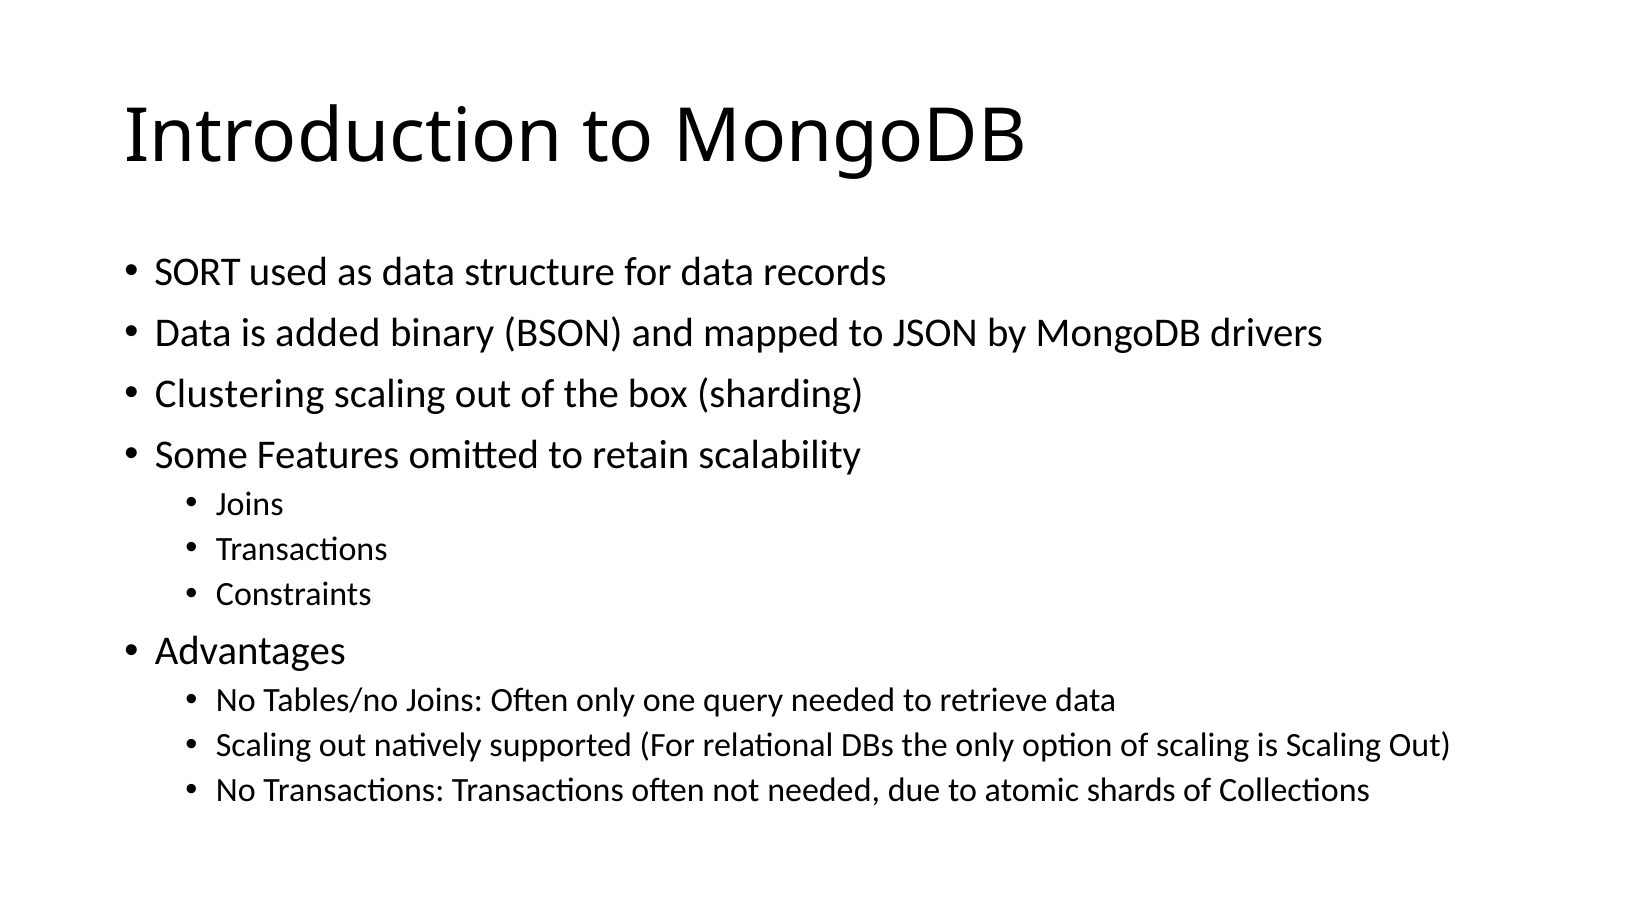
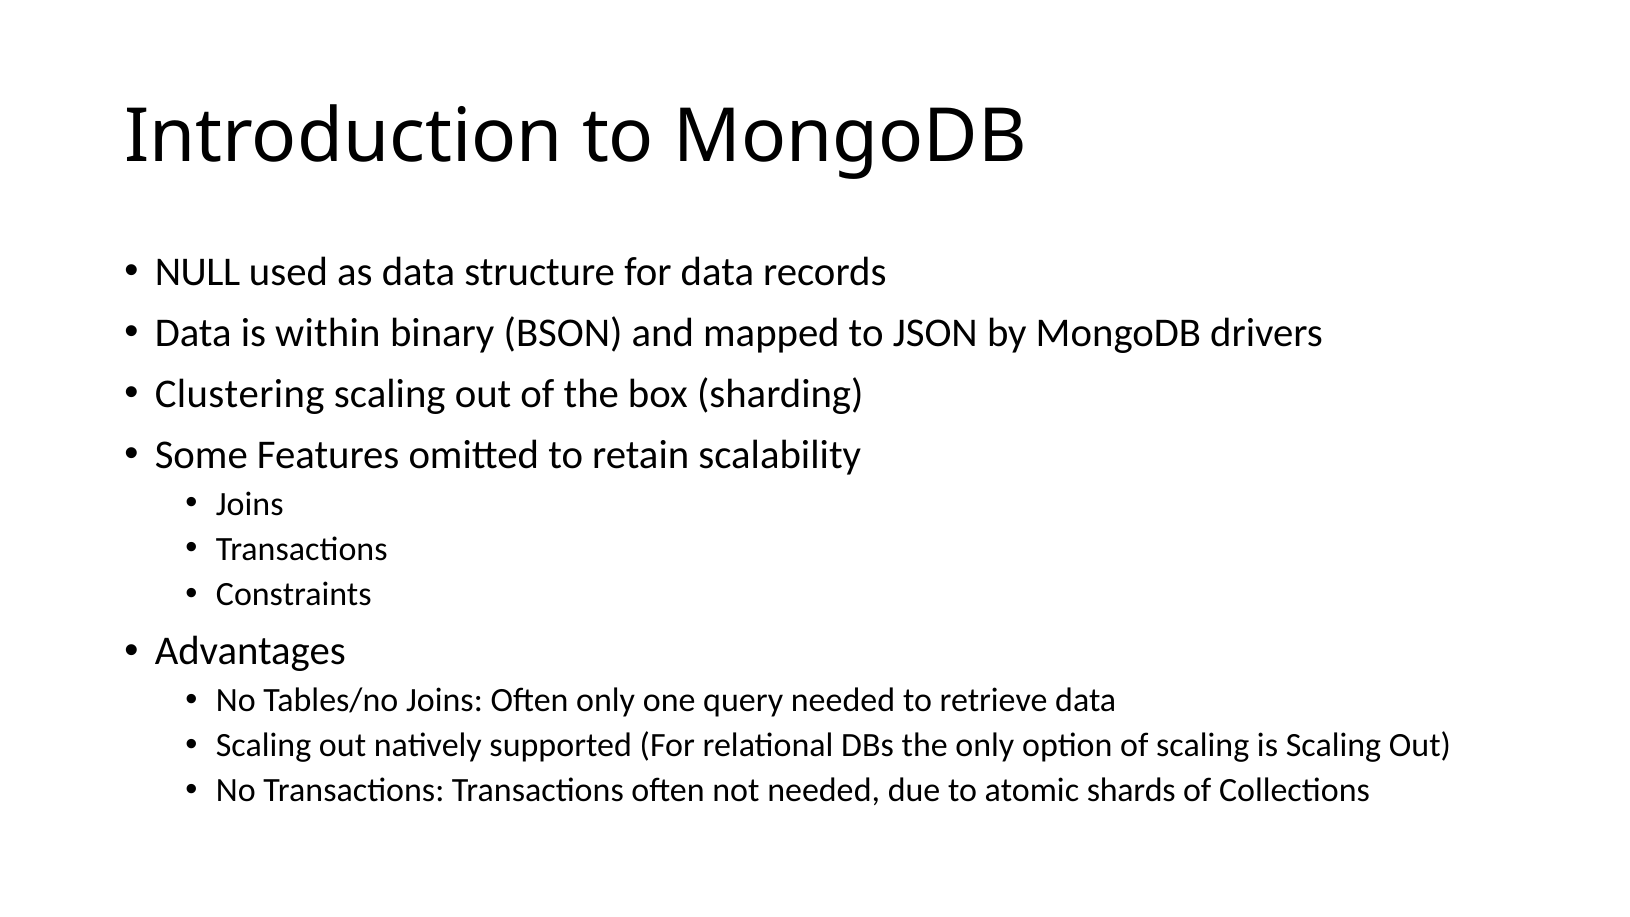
SORT: SORT -> NULL (197, 272)
added: added -> within (328, 333)
